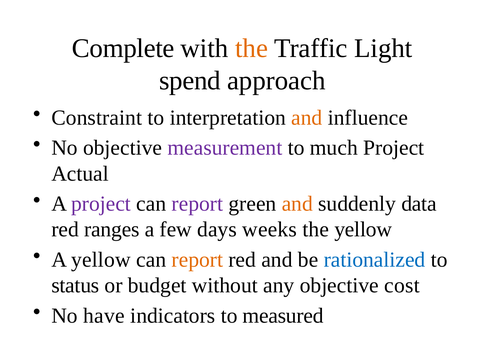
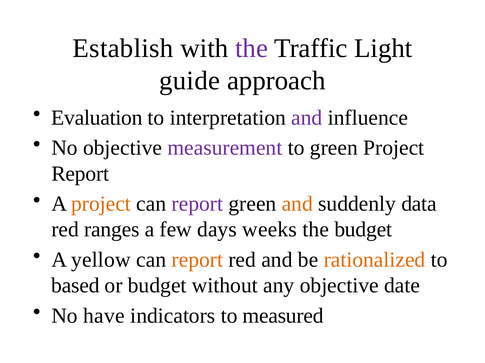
Complete: Complete -> Establish (123, 48)
the colour: orange -> purple (252, 48)
spend: spend -> guide (190, 81)
Constraint: Constraint -> Evaluation (97, 118)
and colour: orange -> purple (307, 118)
to much: much -> green (334, 148)
Actual: Actual -> Report (80, 174)
project colour: purple -> orange (101, 204)
the yellow: yellow -> budget (363, 230)
rationalized colour: blue -> orange (375, 260)
status: status -> based (75, 286)
cost: cost -> date (402, 286)
